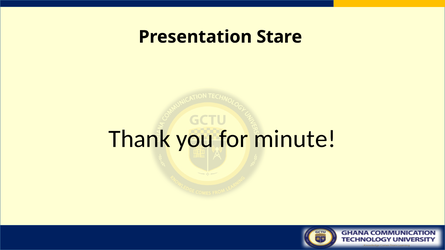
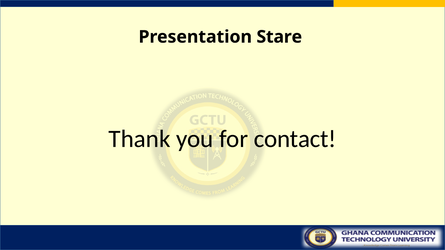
minute: minute -> contact (295, 139)
